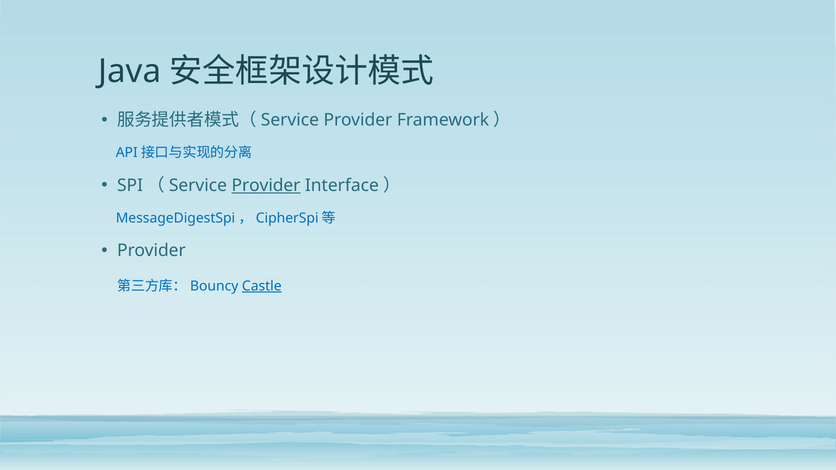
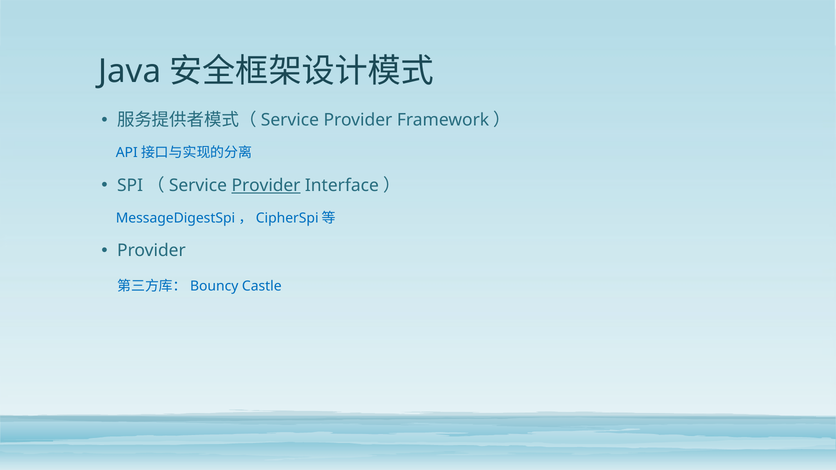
Castle underline: present -> none (262, 286)
